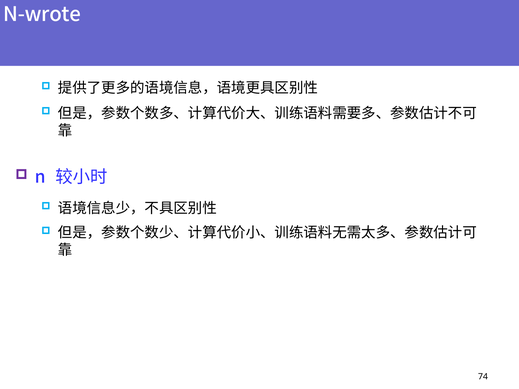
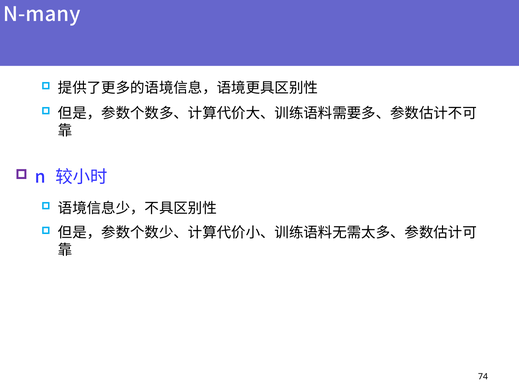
N-wrote: N-wrote -> N-many (42, 14)
